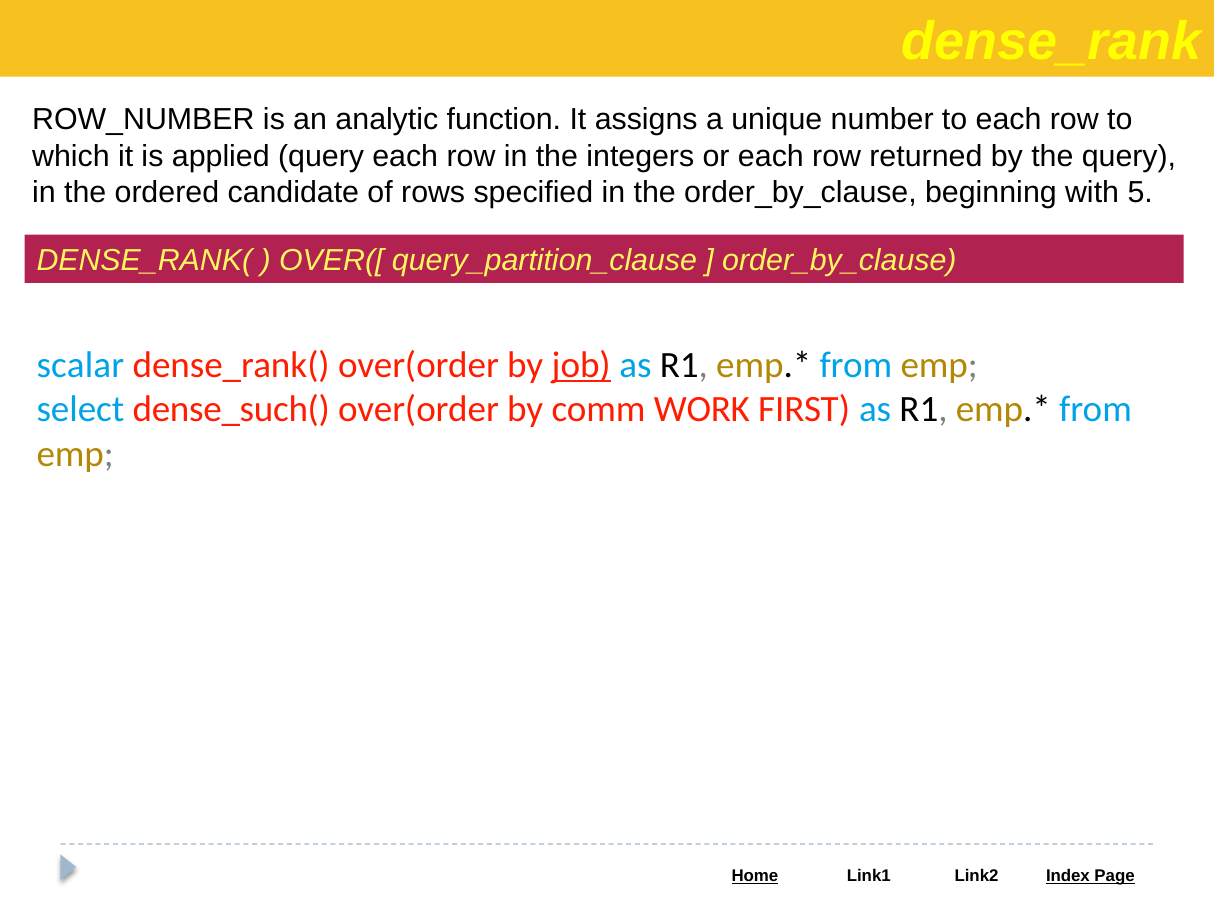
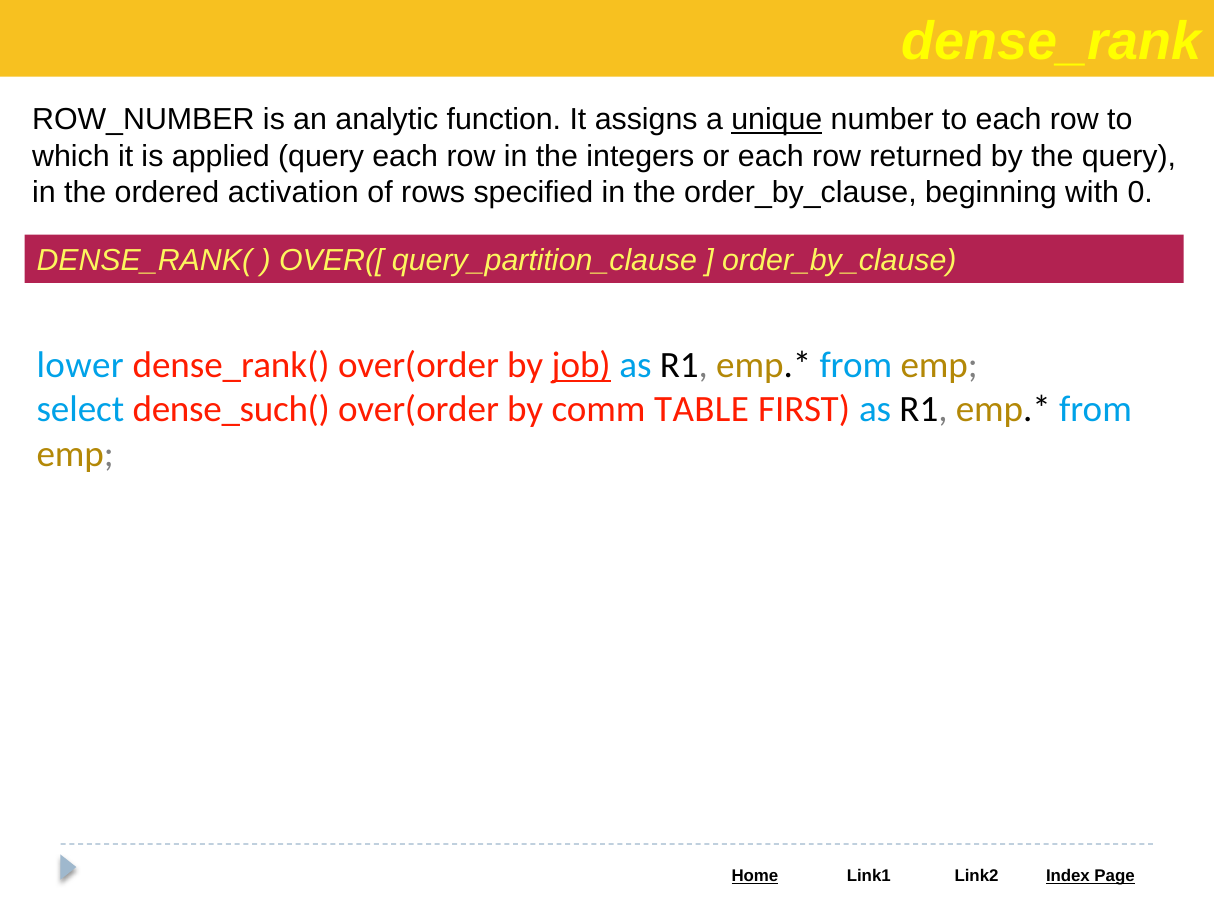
unique underline: none -> present (777, 120)
candidate: candidate -> activation (293, 192)
5: 5 -> 0 (1140, 192)
scalar: scalar -> lower (80, 365)
WORK: WORK -> TABLE (702, 409)
